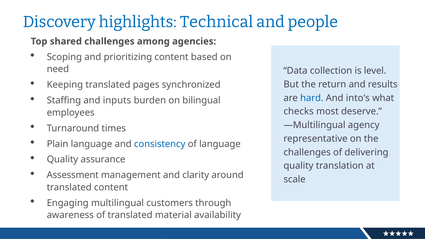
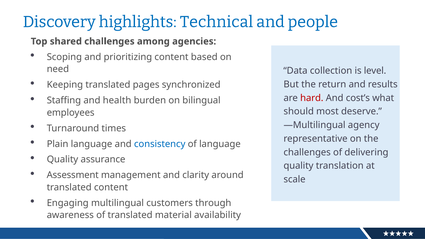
hard colour: blue -> red (312, 98)
into’s: into’s -> cost’s (358, 98)
inputs: inputs -> health (117, 100)
checks: checks -> should (299, 112)
